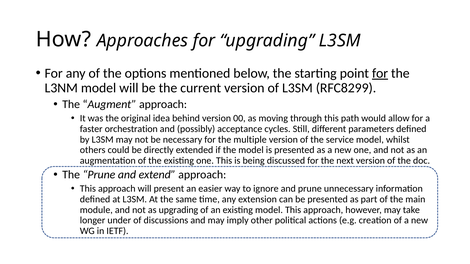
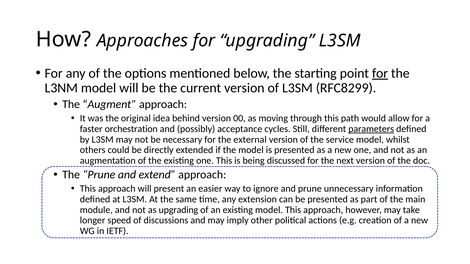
parameters underline: none -> present (371, 129)
multiple: multiple -> external (250, 140)
under: under -> speed (119, 221)
